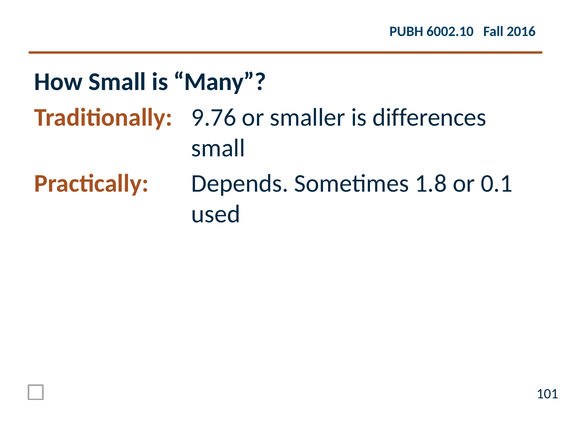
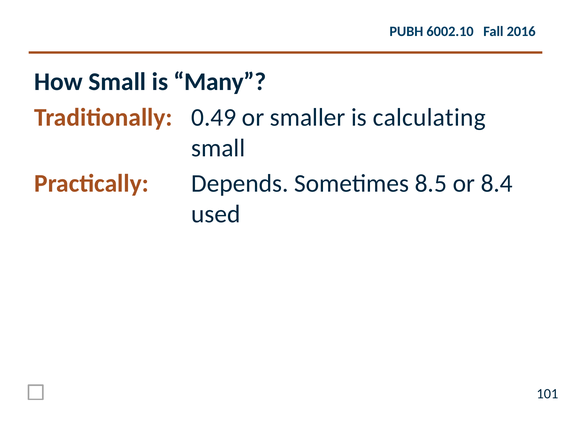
9.76: 9.76 -> 0.49 (214, 117)
differences: differences -> calculating (429, 117)
1.8: 1.8 -> 8.5 (431, 183)
0.1: 0.1 -> 8.4 (497, 183)
